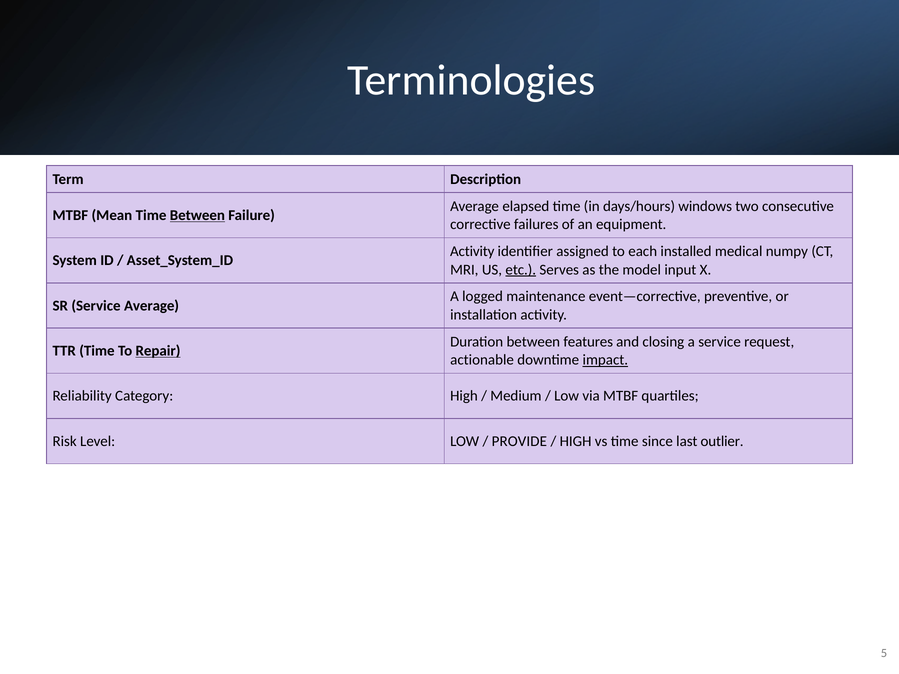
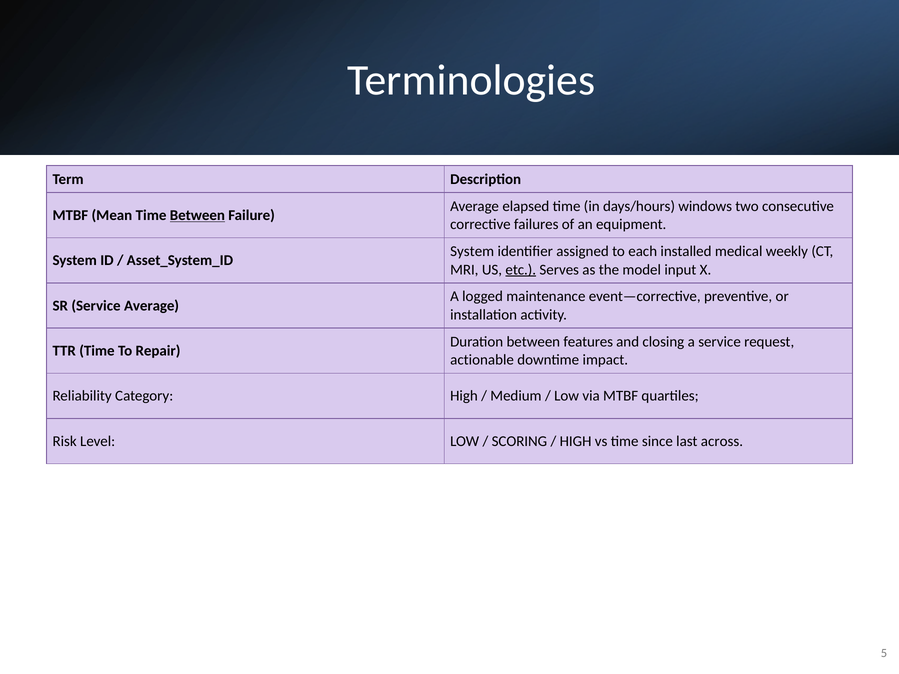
Activity: Activity -> System (472, 251)
numpy: numpy -> weekly (787, 251)
Repair underline: present -> none (158, 351)
impact underline: present -> none (605, 360)
PROVIDE: PROVIDE -> SCORING (519, 441)
outlier: outlier -> across (722, 441)
